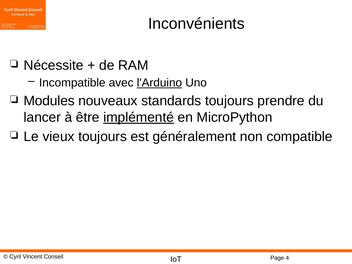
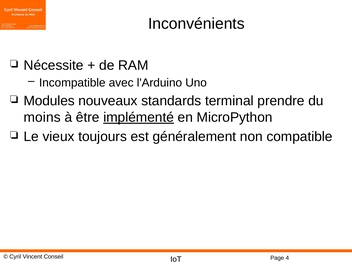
l'Arduino underline: present -> none (159, 83)
standards toujours: toujours -> terminal (229, 101)
lancer: lancer -> moins (42, 117)
